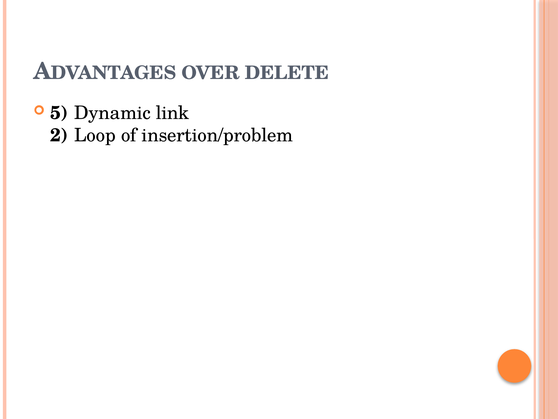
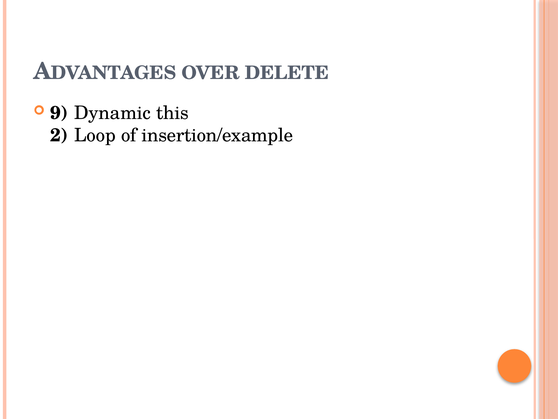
5: 5 -> 9 (59, 113)
link: link -> this (173, 113)
insertion/problem: insertion/problem -> insertion/example (217, 135)
